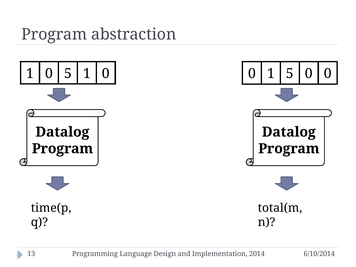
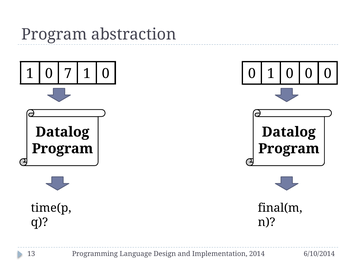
0 5: 5 -> 7 (68, 74)
0 1 5: 5 -> 0 (290, 74)
total(m: total(m -> final(m (280, 208)
